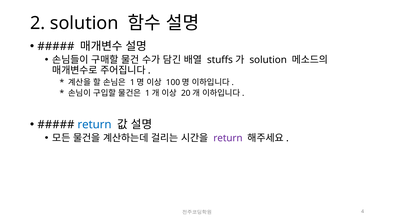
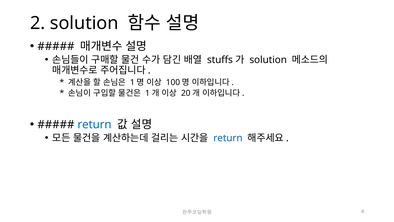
return colour: purple -> blue (228, 138)
